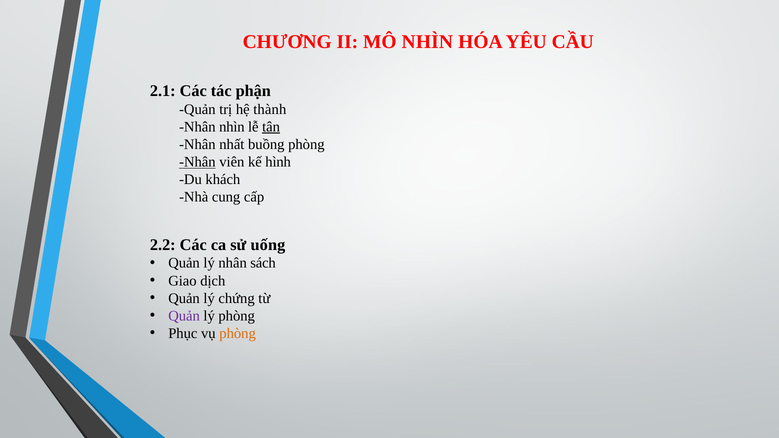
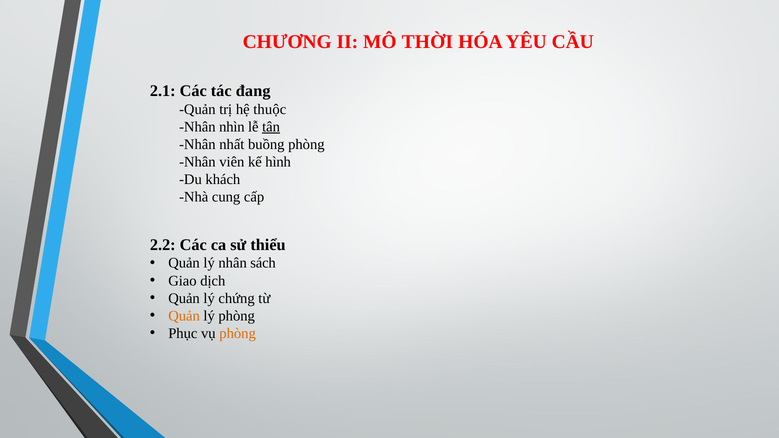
MÔ NHÌN: NHÌN -> THỜI (427, 42)
phận: phận -> đang (253, 91)
thành: thành -> thuộc (270, 109)
Nhân underline: present -> none (197, 162)
uống: uống -> thiểu (268, 245)
Quản colour: purple -> orange (184, 316)
